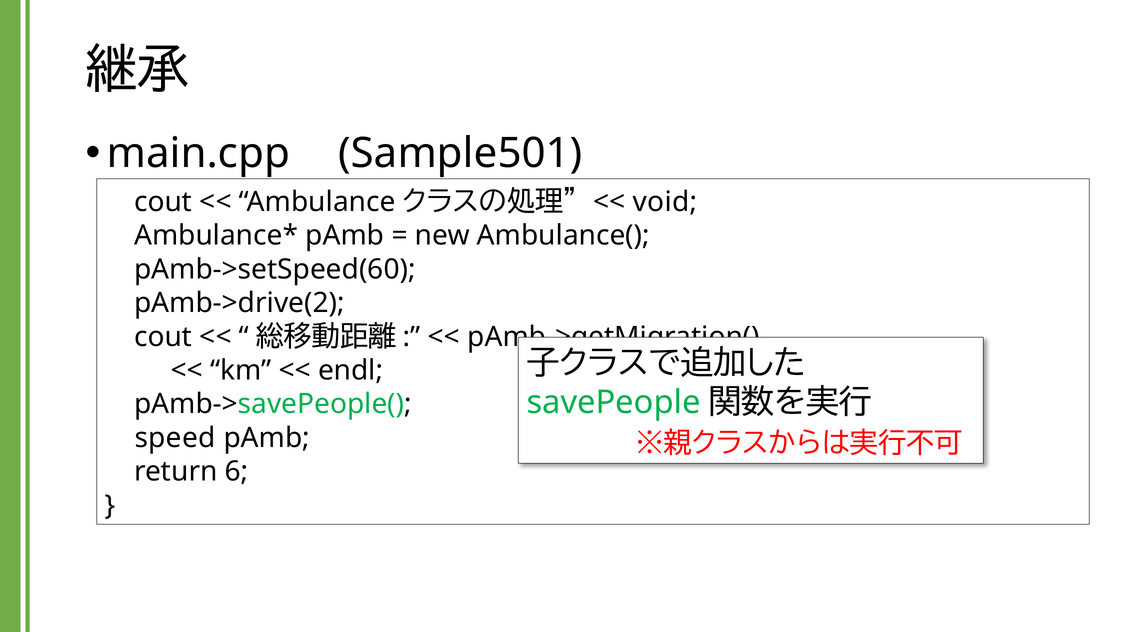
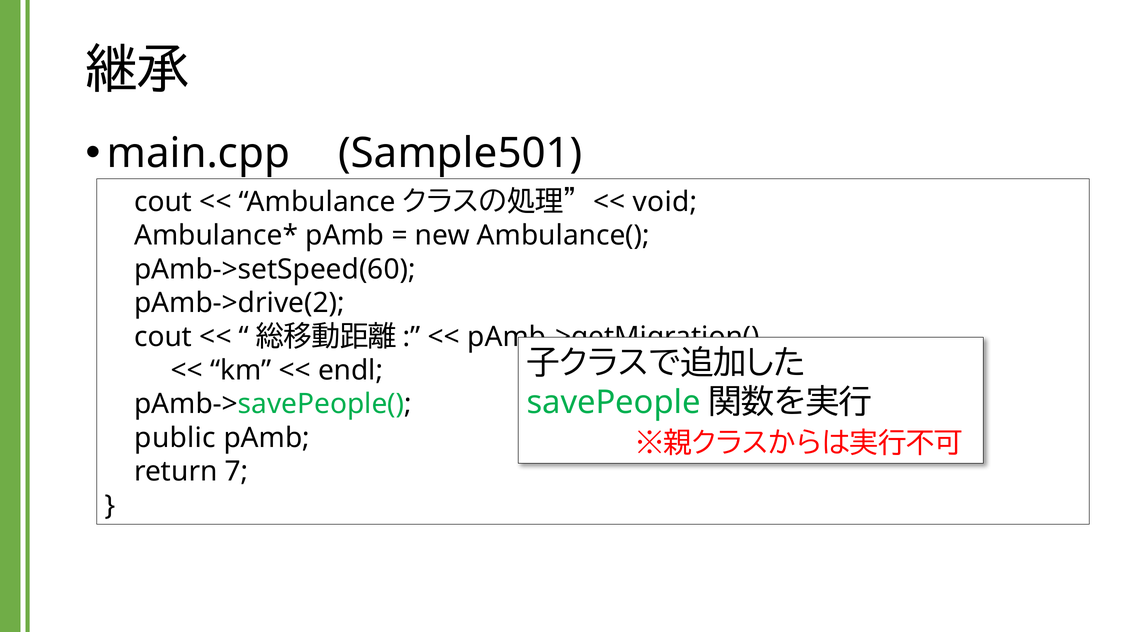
speed: speed -> public (175, 438)
6: 6 -> 7 (237, 472)
